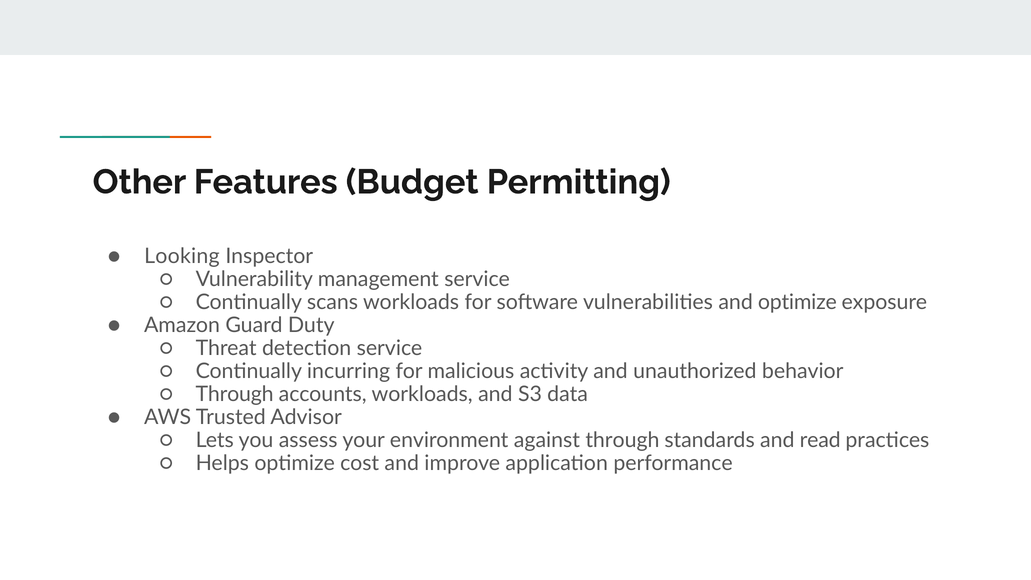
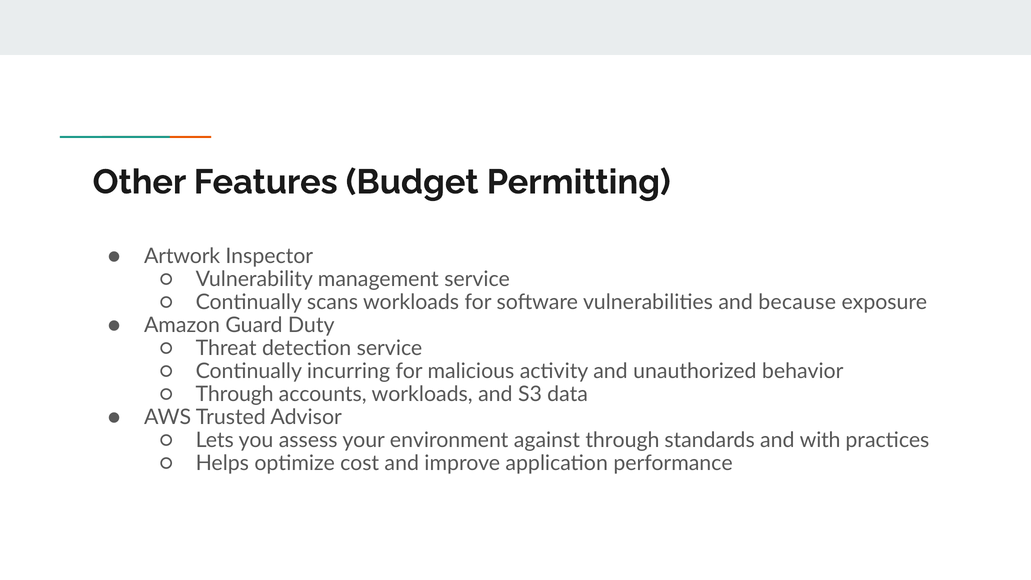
Looking: Looking -> Artwork (182, 256)
and optimize: optimize -> because (797, 302)
read: read -> with (820, 440)
